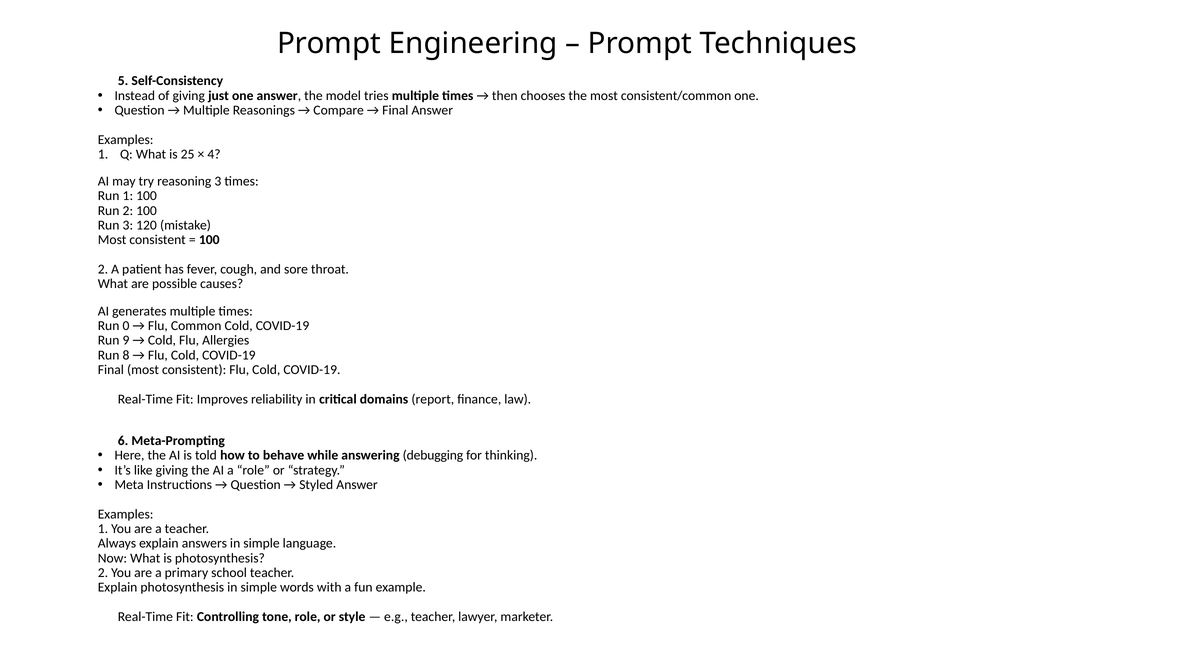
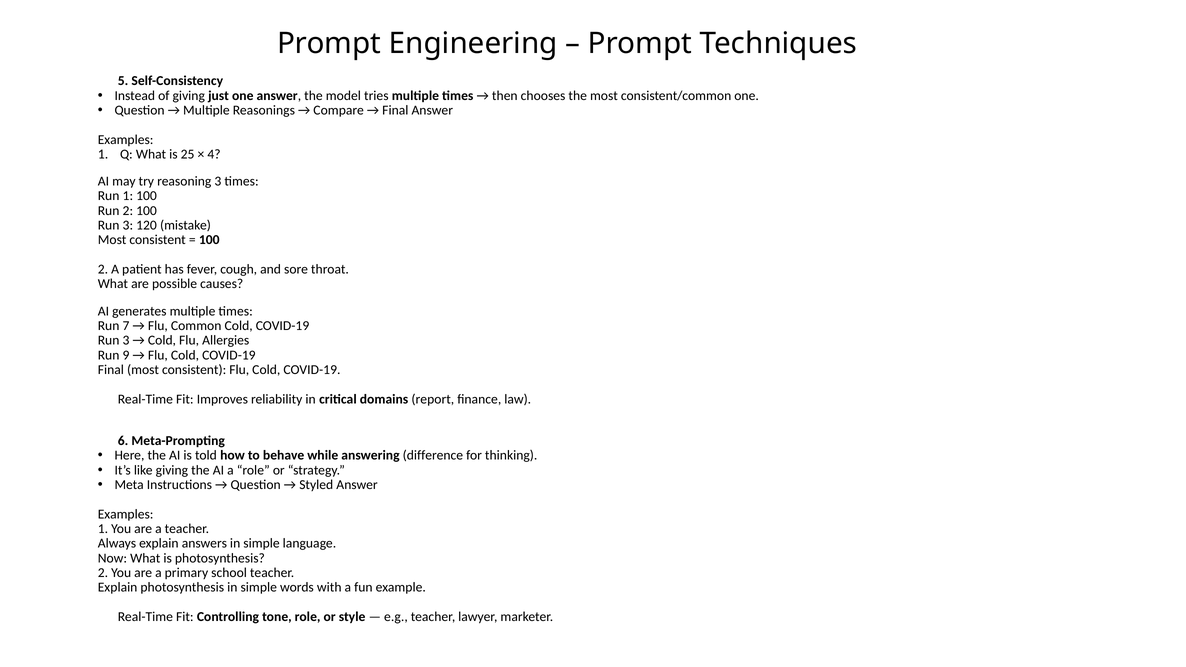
0: 0 -> 7 (126, 326)
9: 9 -> 3 (126, 340)
8: 8 -> 9 (126, 355)
debugging: debugging -> difference (433, 455)
